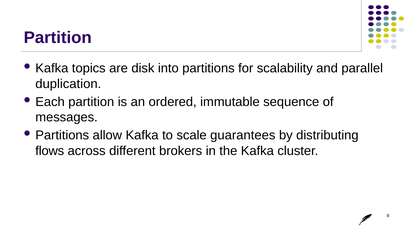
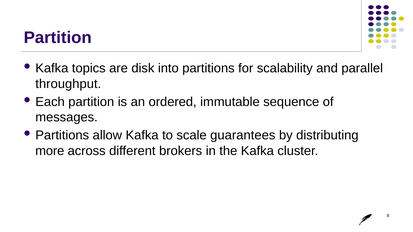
duplication: duplication -> throughput (68, 84)
flows: flows -> more (50, 151)
